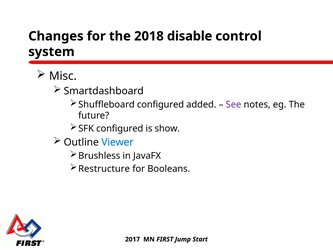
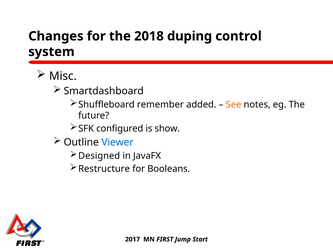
disable: disable -> duping (190, 36)
Shuffleboard configured: configured -> remember (160, 104)
See colour: purple -> orange (234, 104)
Brushless: Brushless -> Designed (99, 156)
